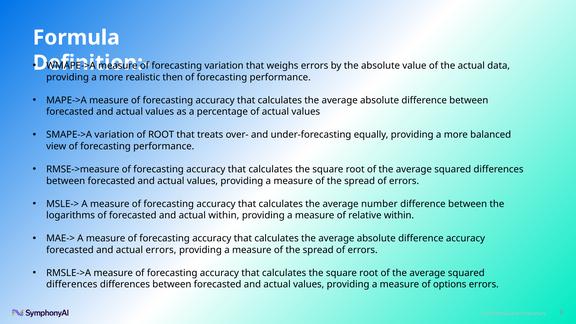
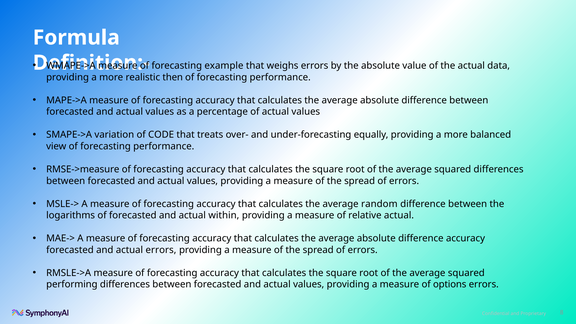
forecasting variation: variation -> example (224, 66)
of ROOT: ROOT -> CODE (161, 135)
number: number -> random (379, 204)
relative within: within -> actual (399, 215)
differences: differences -> performing (72, 284)
